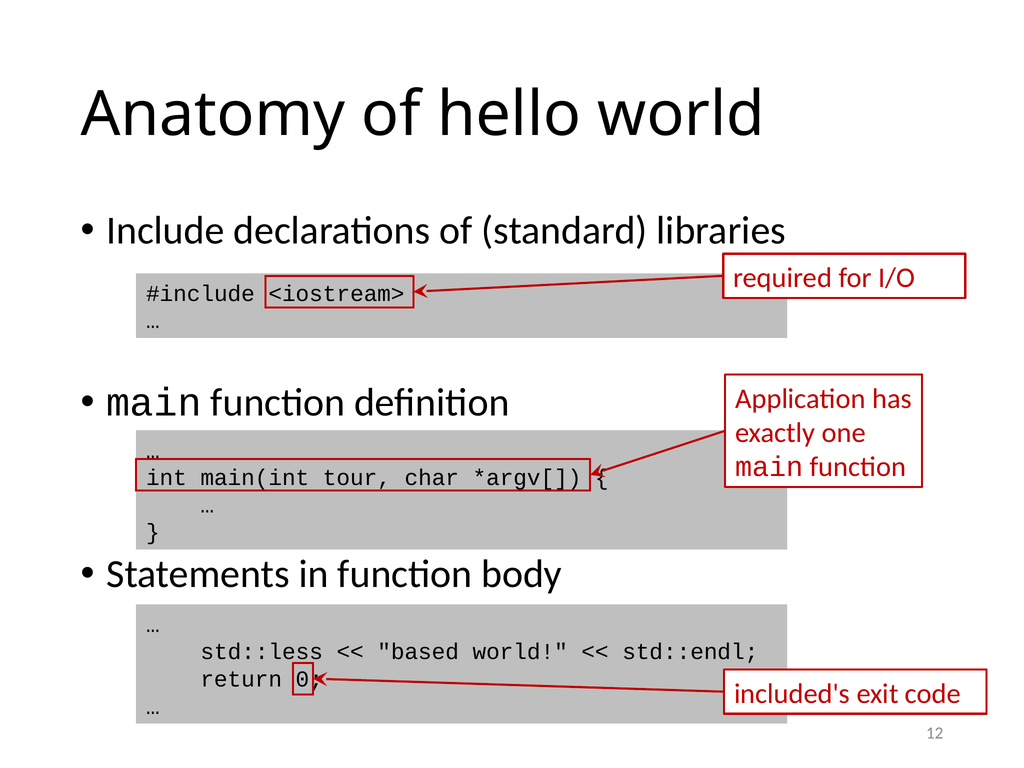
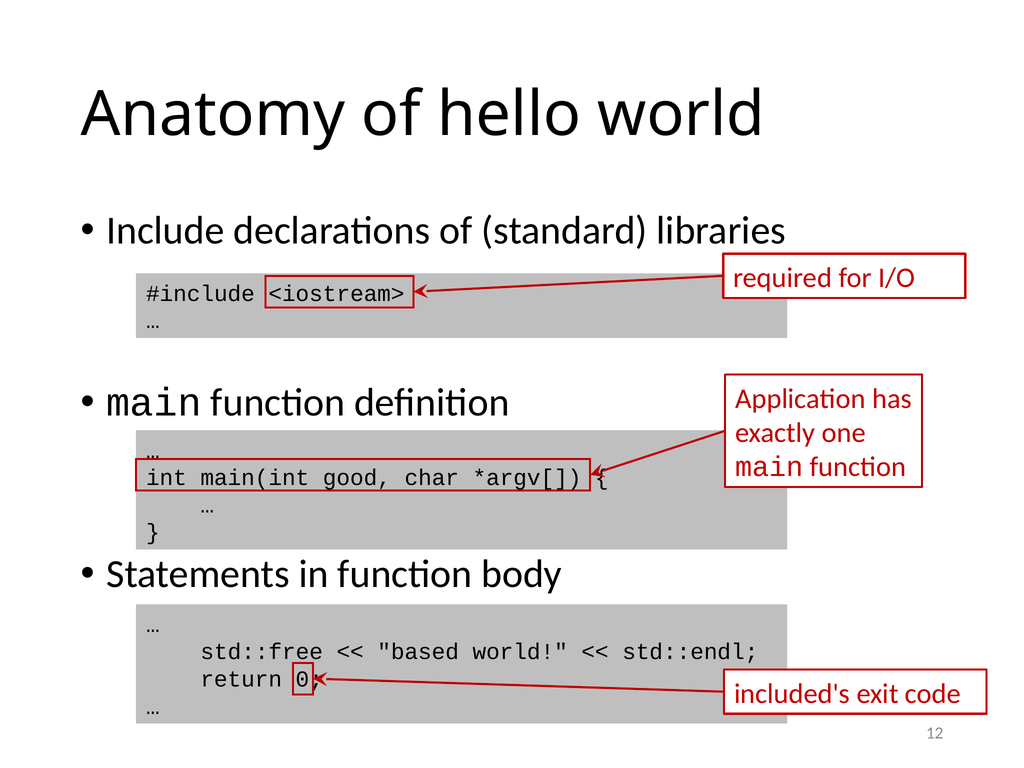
tour: tour -> good (357, 478)
std::less: std::less -> std::free (262, 652)
